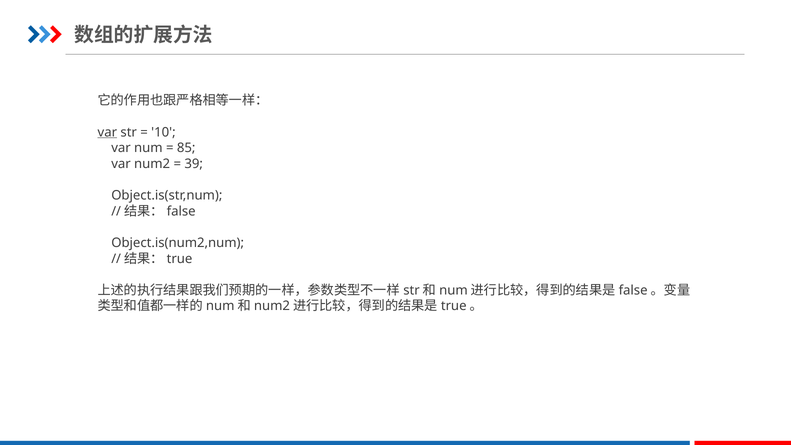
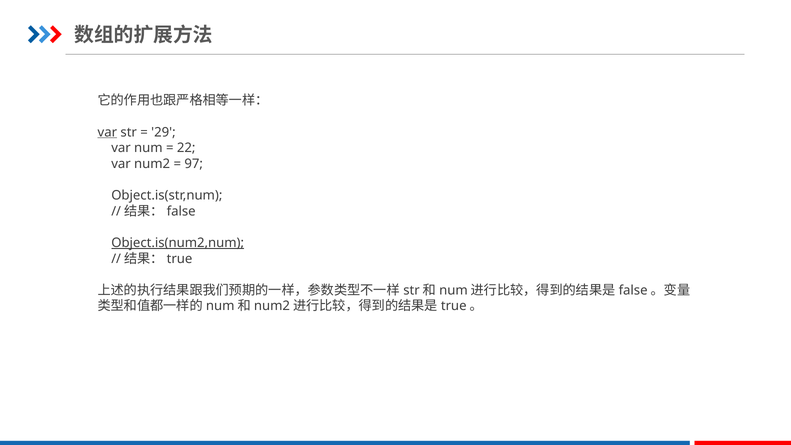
10: 10 -> 29 (163, 132)
85: 85 -> 22 (186, 148)
39: 39 -> 97 (194, 164)
Object.is(num2,num underline: none -> present (178, 243)
